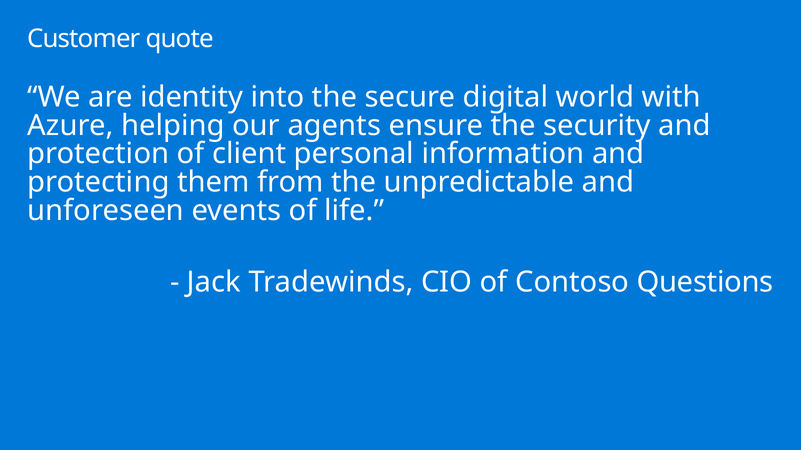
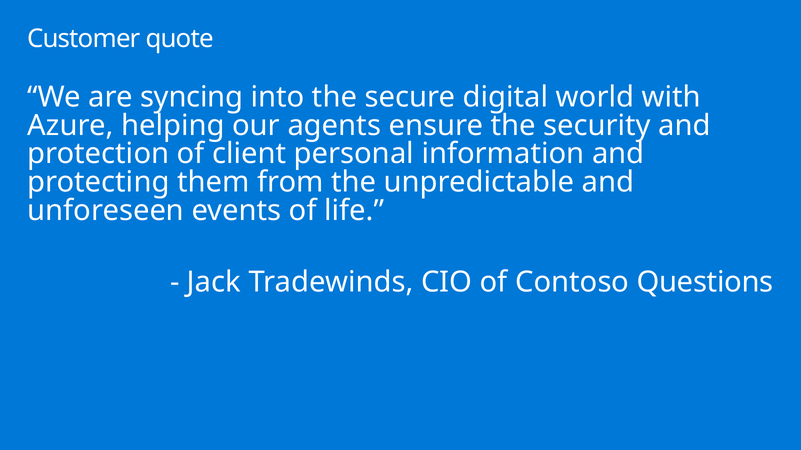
identity: identity -> syncing (192, 97)
